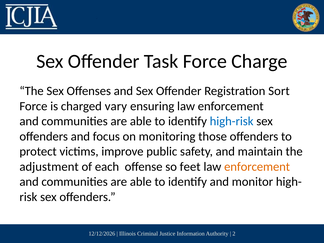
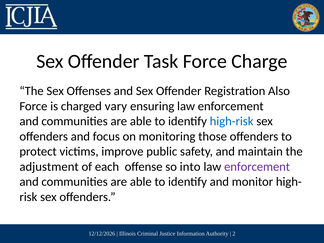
Sort: Sort -> Also (279, 91)
feet: feet -> into (190, 167)
enforcement colour: orange -> purple (257, 167)
